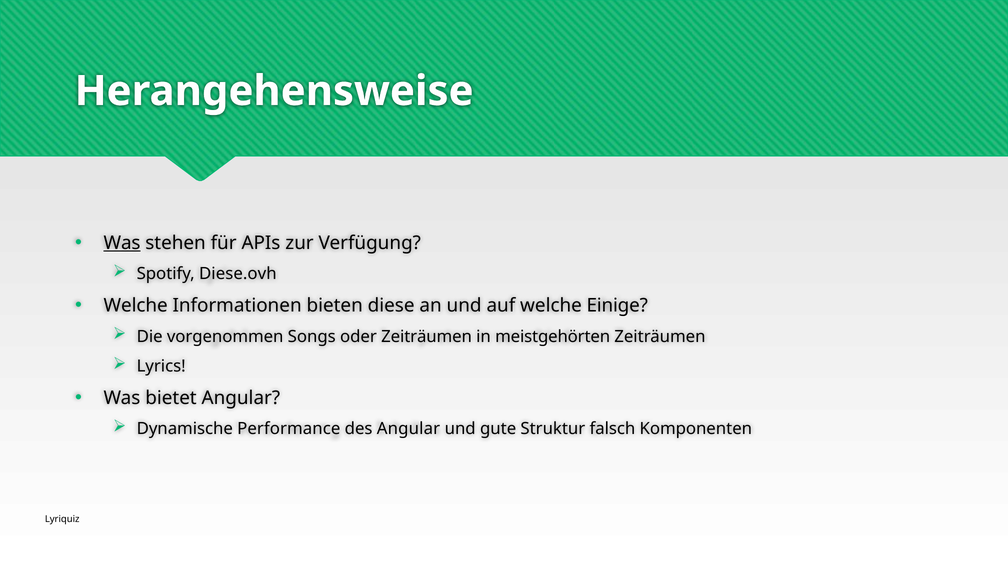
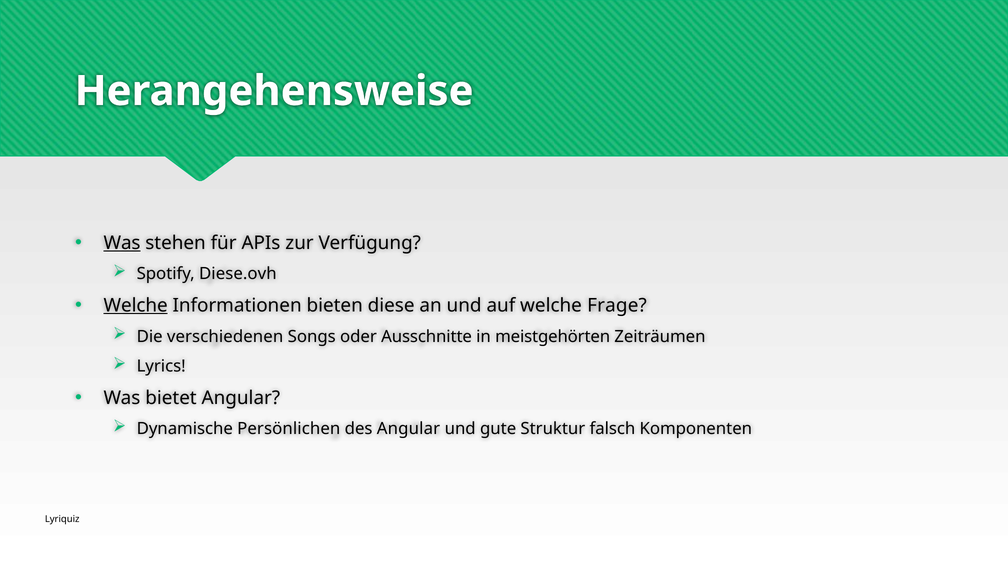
Welche underline: none -> present (136, 306)
Einige: Einige -> Frage (617, 306)
vorgenommen: vorgenommen -> verschiedenen (225, 336)
oder Zeiträumen: Zeiträumen -> Ausschnitte (427, 336)
Performance: Performance -> Persönlichen (289, 429)
